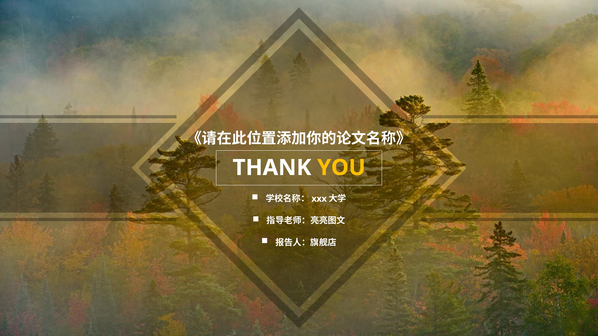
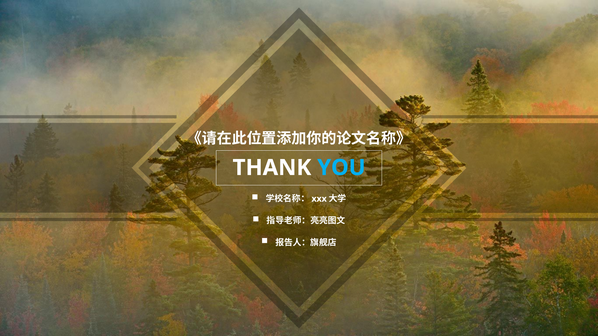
YOU colour: yellow -> light blue (341, 168)
